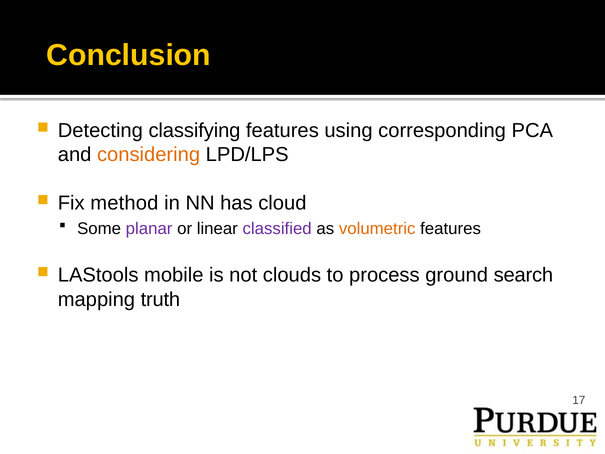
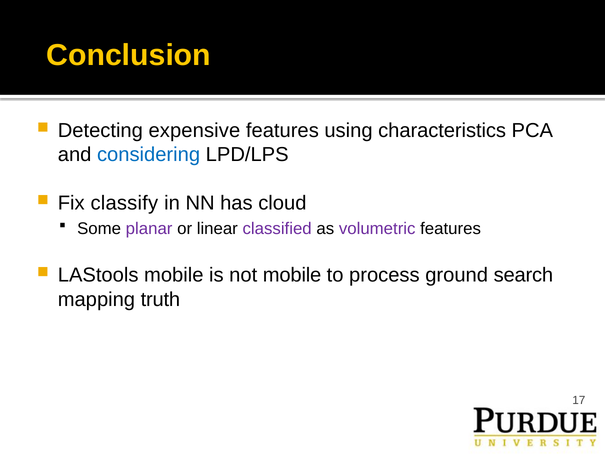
classifying: classifying -> expensive (194, 130)
corresponding: corresponding -> characteristics (442, 130)
considering colour: orange -> blue (149, 155)
method: method -> classify (124, 203)
volumetric colour: orange -> purple (377, 228)
not clouds: clouds -> mobile (292, 275)
